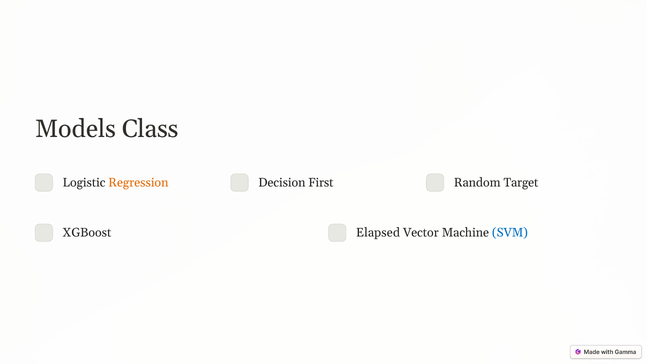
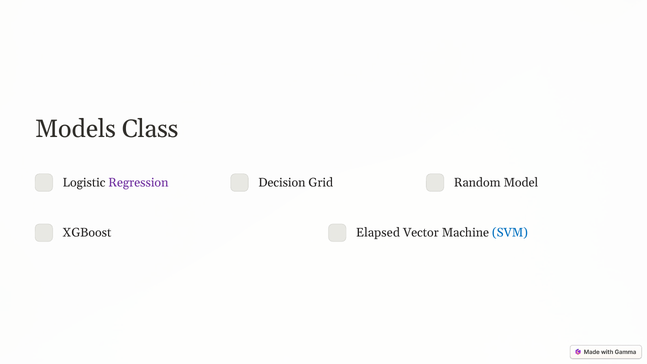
Regression colour: orange -> purple (138, 183)
First: First -> Grid (321, 183)
Target: Target -> Model (521, 183)
